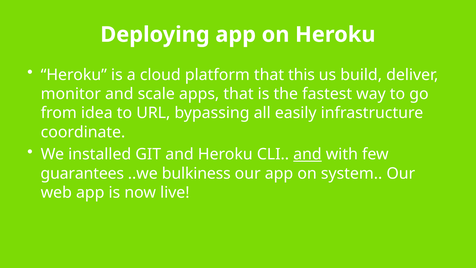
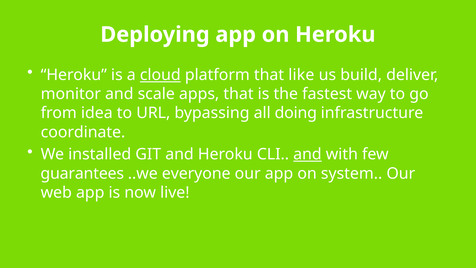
cloud underline: none -> present (160, 75)
this: this -> like (301, 75)
easily: easily -> doing (296, 113)
bulkiness: bulkiness -> everyone (196, 173)
